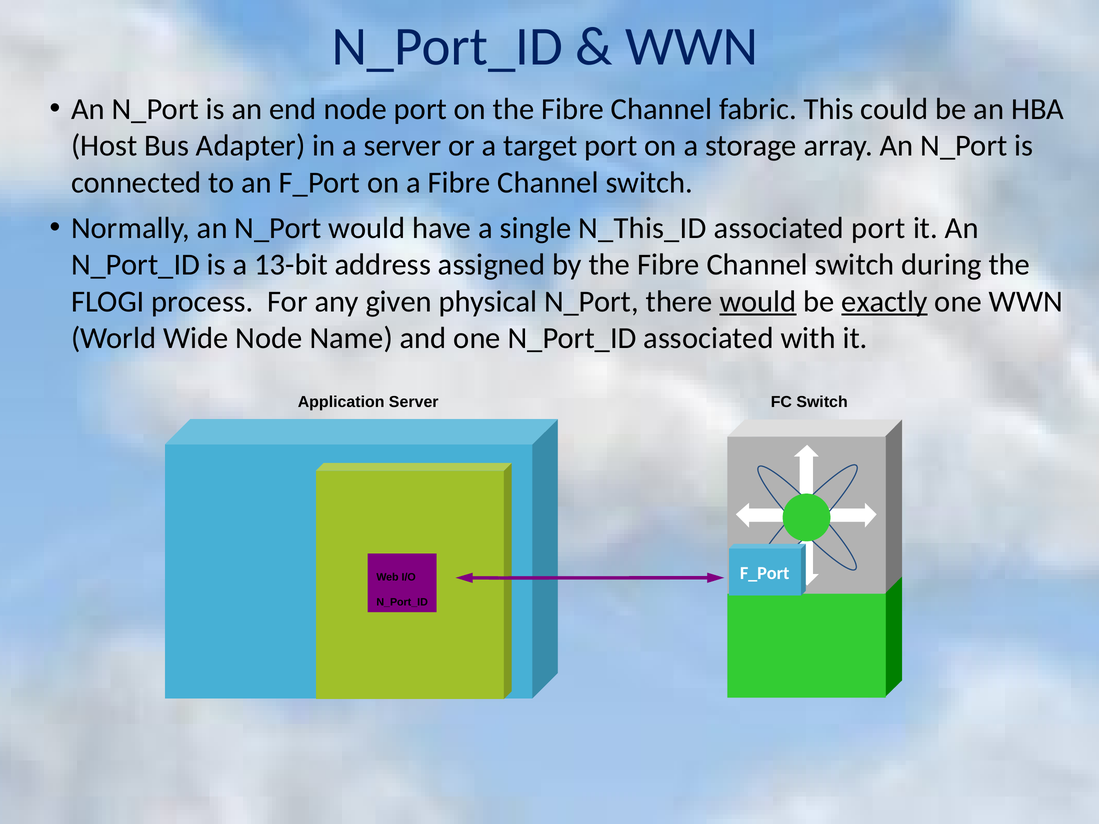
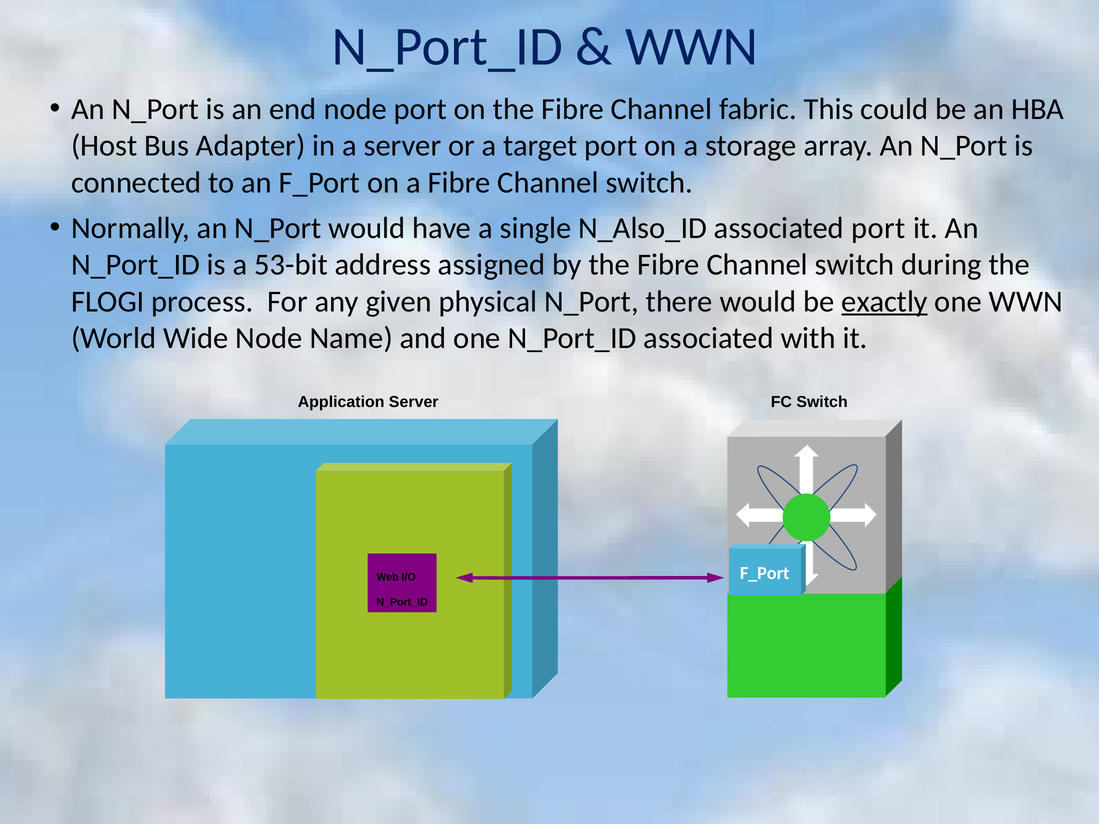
N_This_ID: N_This_ID -> N_Also_ID (643, 228)
13-bit: 13-bit -> 53-bit (291, 265)
would underline: present -> none (758, 302)
